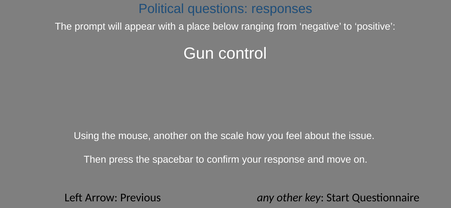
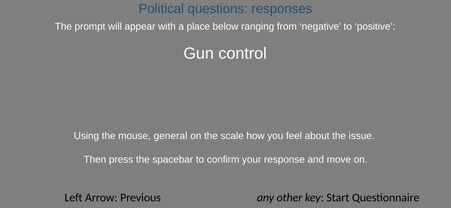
another: another -> general (170, 136)
